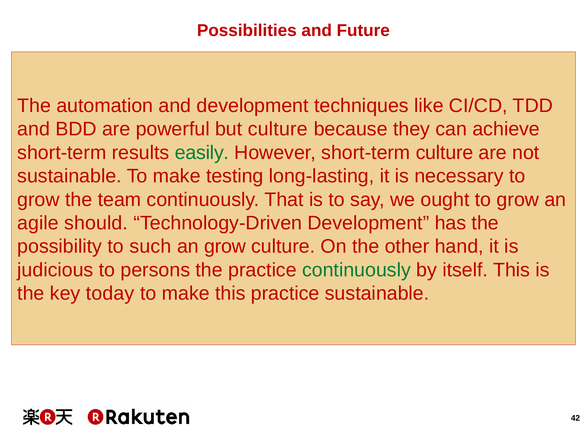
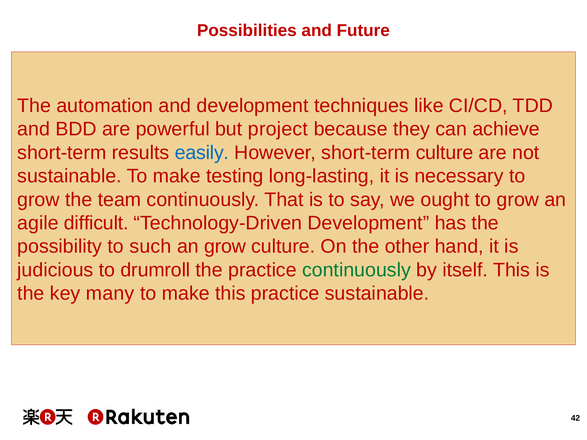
but culture: culture -> project (278, 129)
easily colour: green -> blue (202, 153)
should: should -> difficult (96, 223)
persons: persons -> drumroll (155, 270)
today: today -> many (110, 294)
